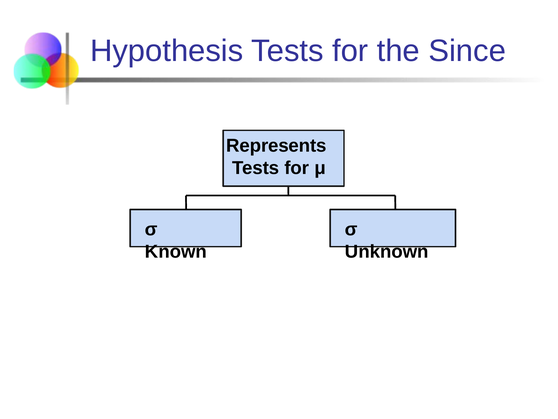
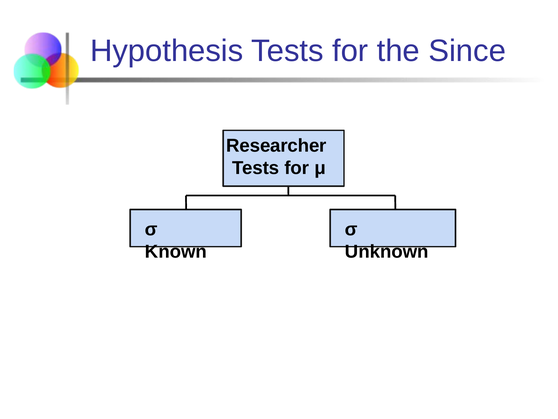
Represents: Represents -> Researcher (276, 145)
